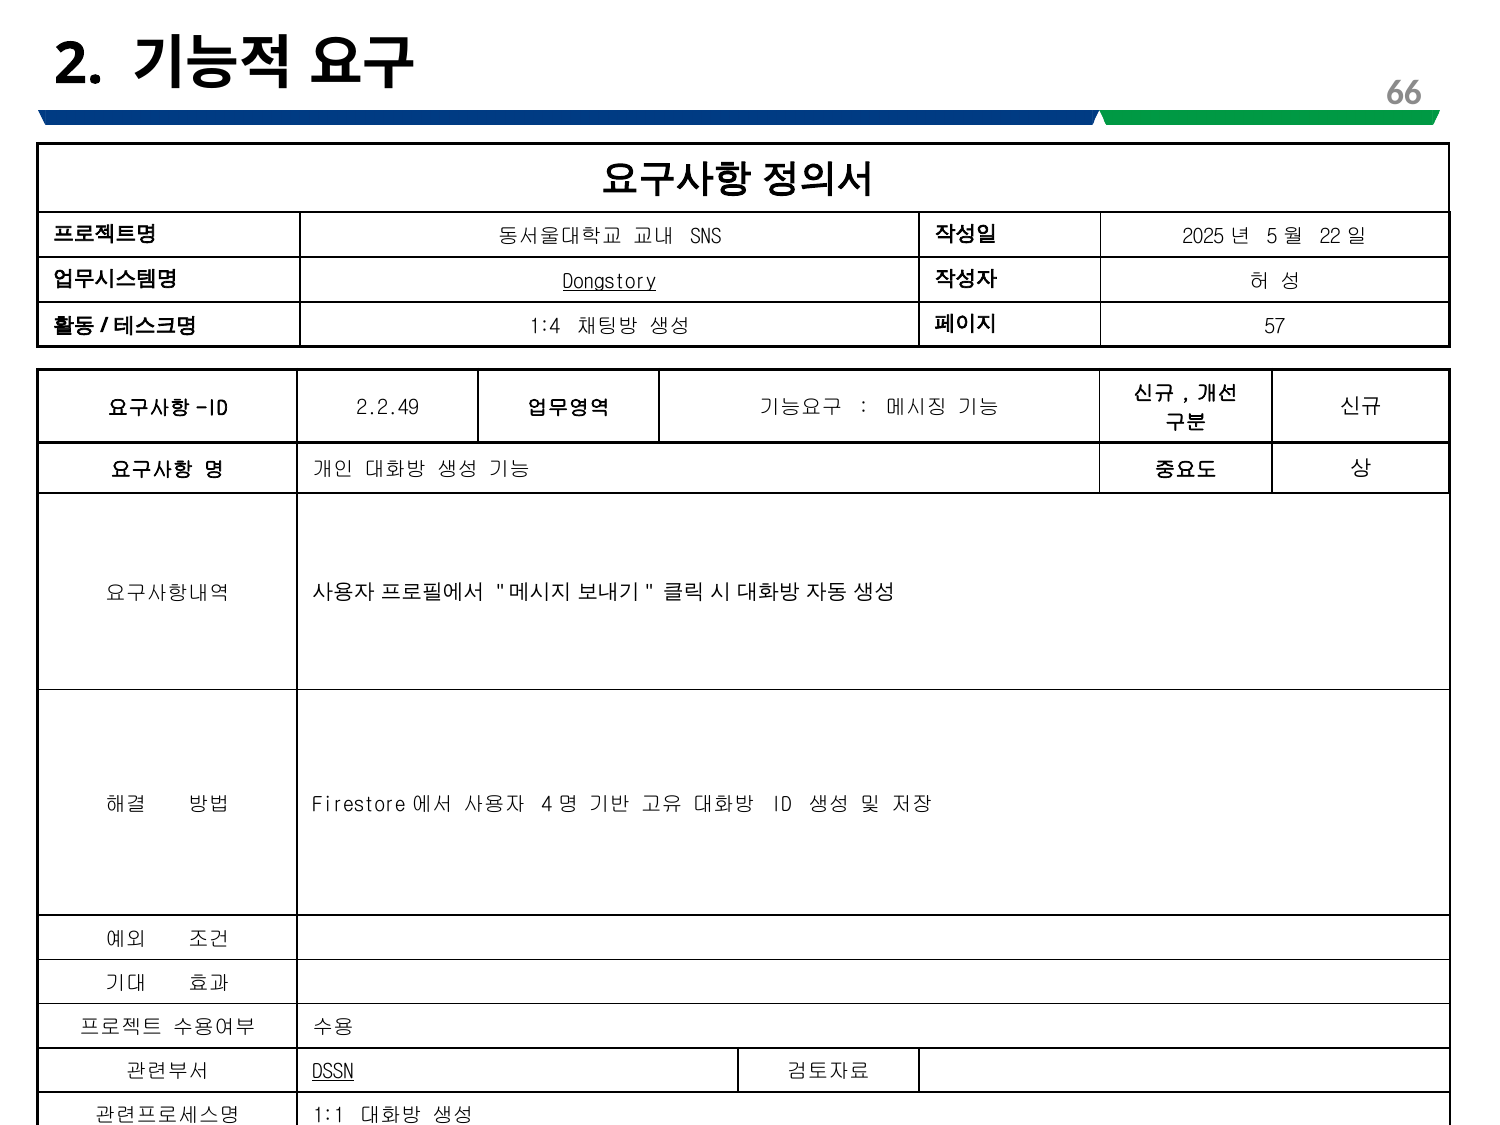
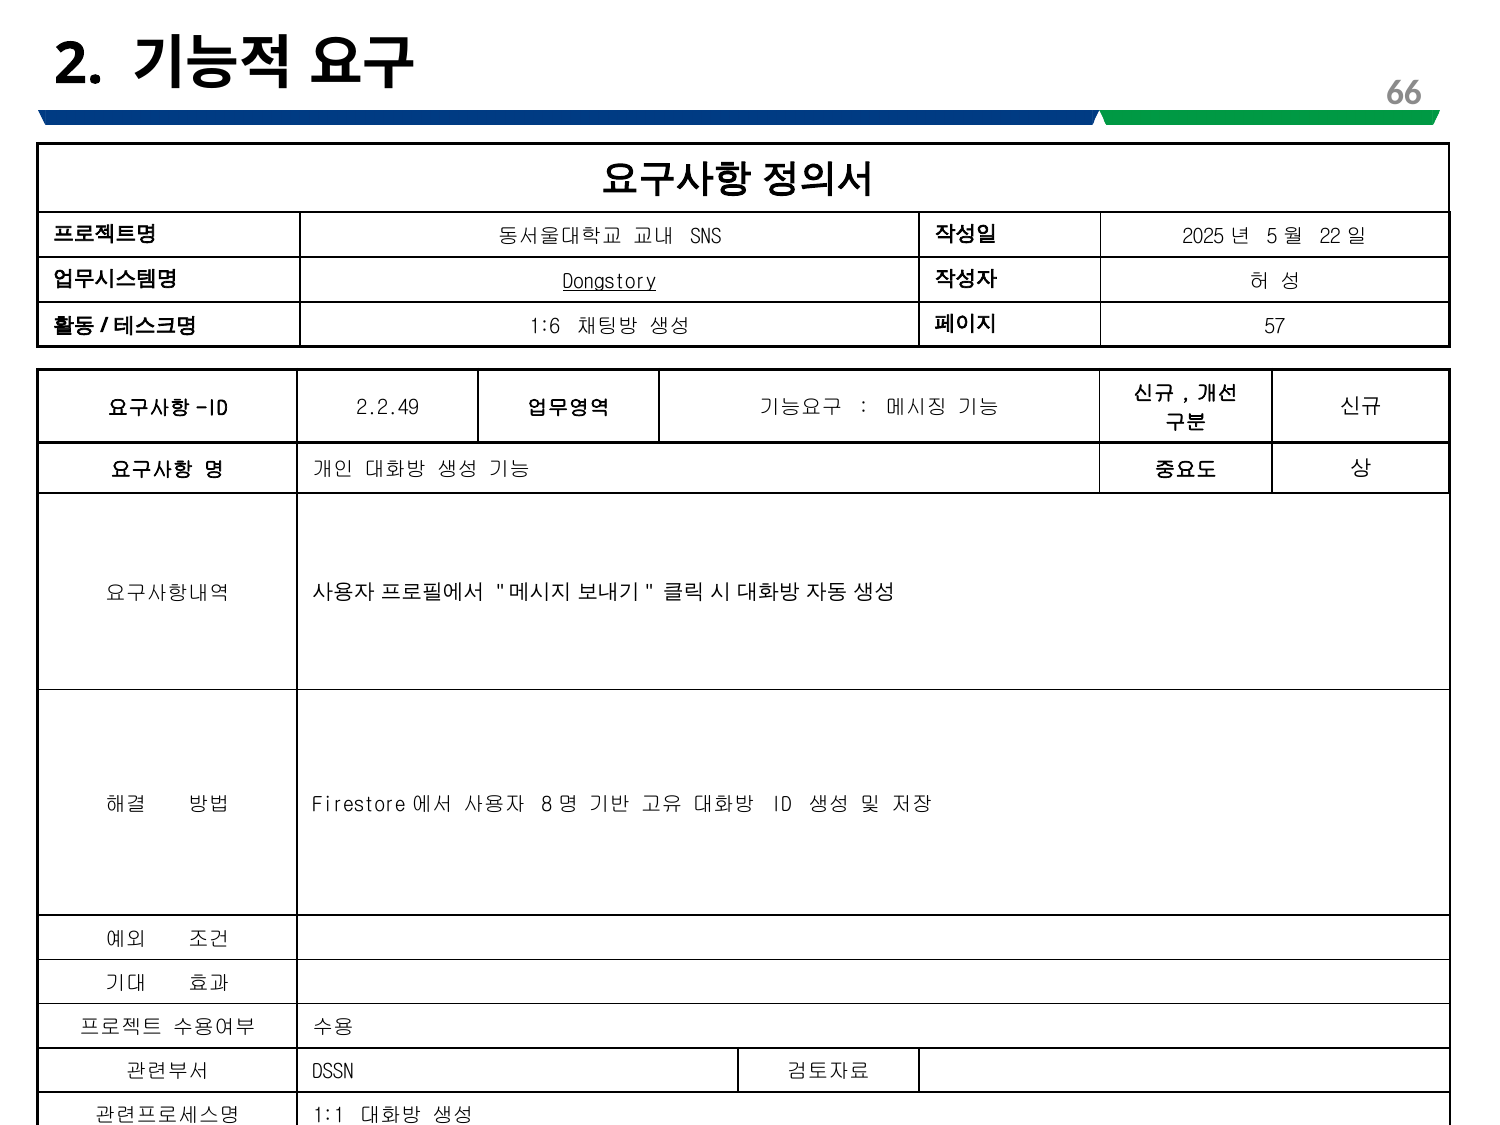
1:4: 1:4 -> 1:6 (545, 326)
4: 4 -> 8 (547, 804)
DSSN underline: present -> none (333, 1072)
